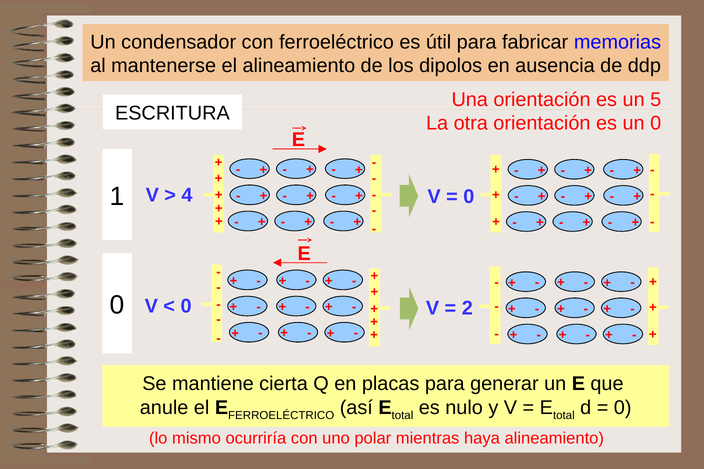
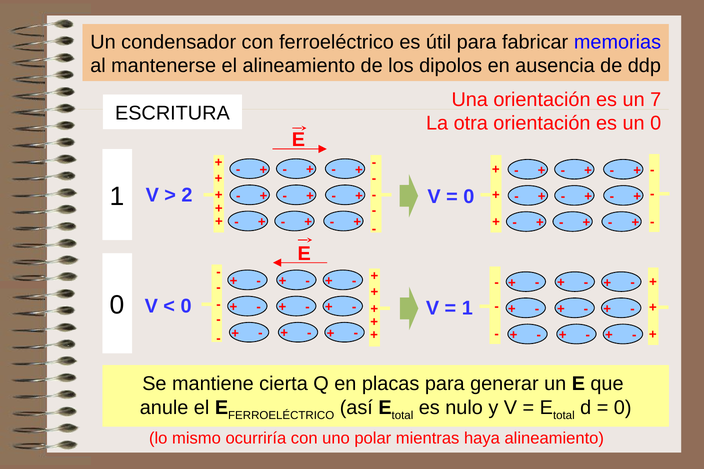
5: 5 -> 7 (656, 100)
4: 4 -> 2 (187, 195)
2: 2 -> 1 (467, 309)
